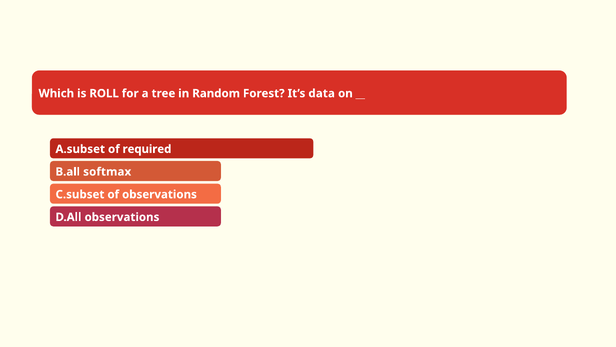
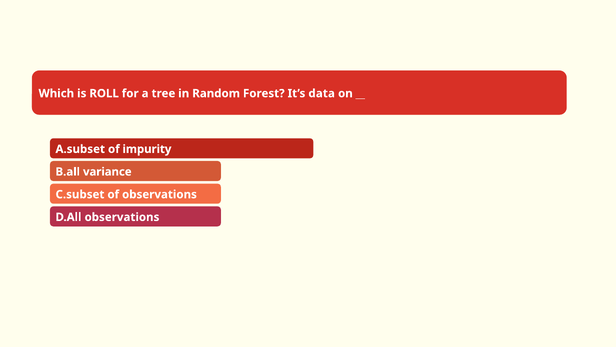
required: required -> impurity (147, 149)
softmax: softmax -> variance (107, 172)
